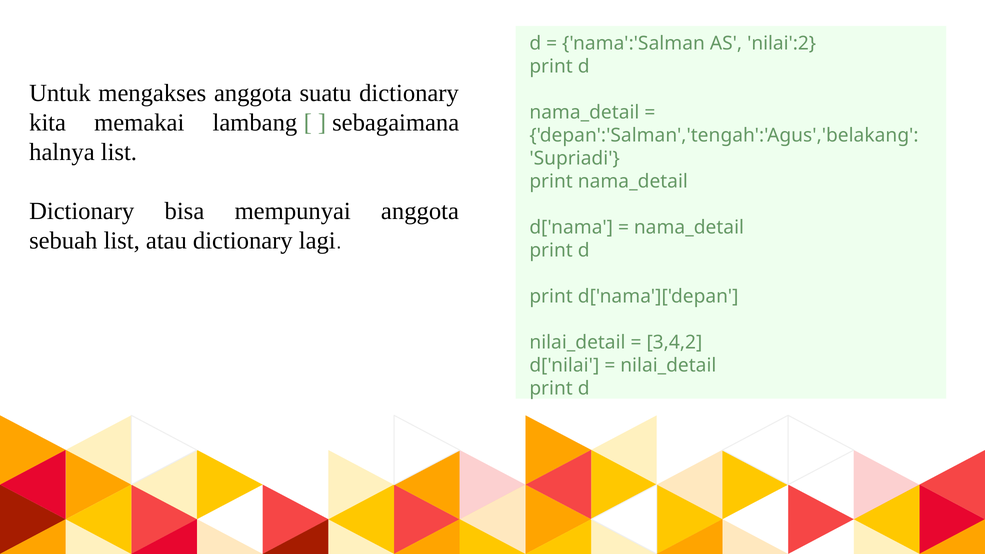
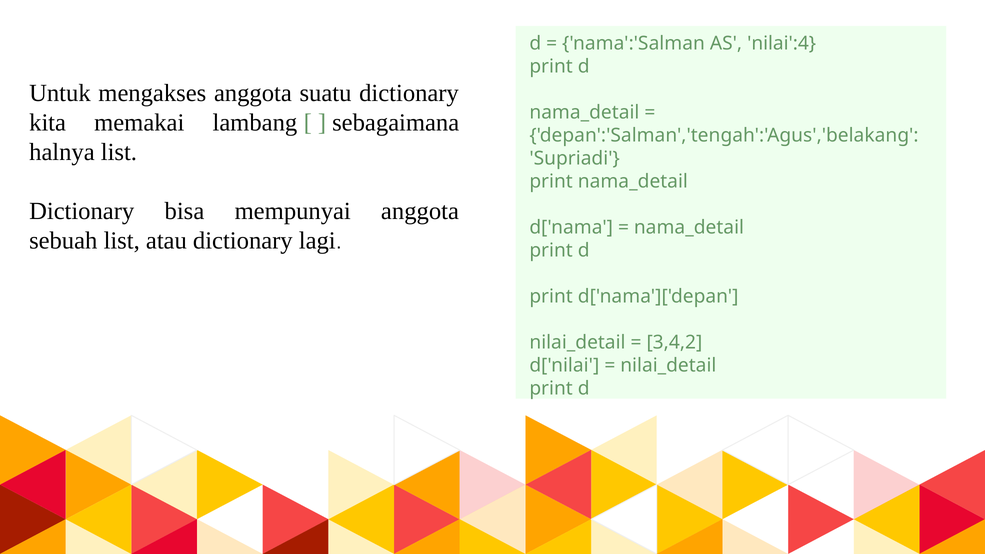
nilai':2: nilai':2 -> nilai':4 (782, 44)
